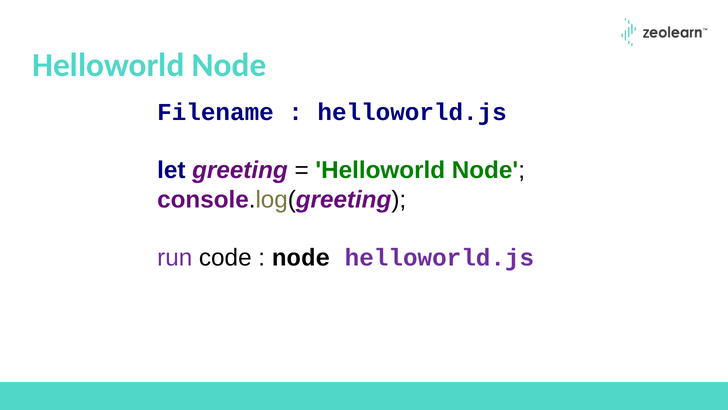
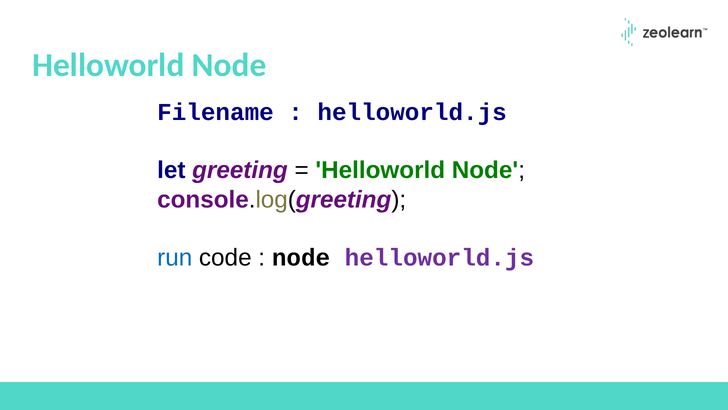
run colour: purple -> blue (175, 258)
